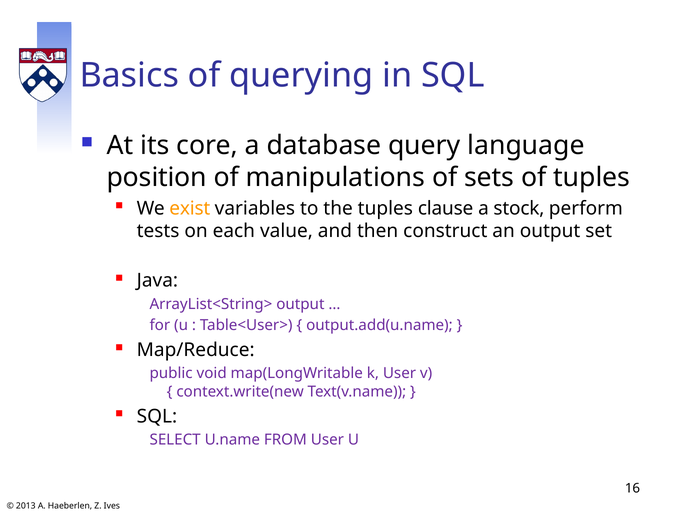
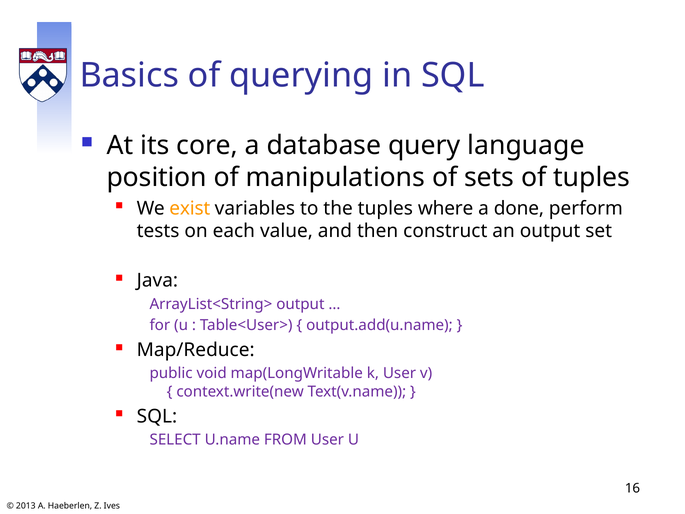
clause: clause -> where (446, 208)
stock: stock -> done (519, 208)
